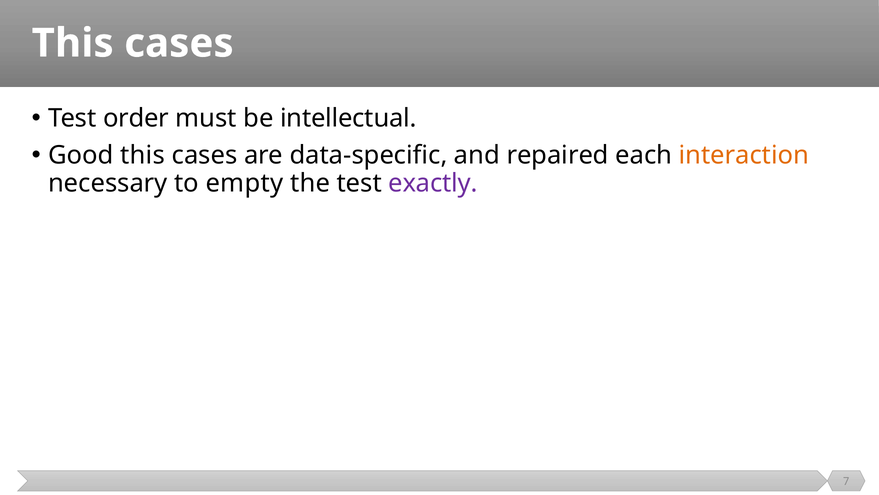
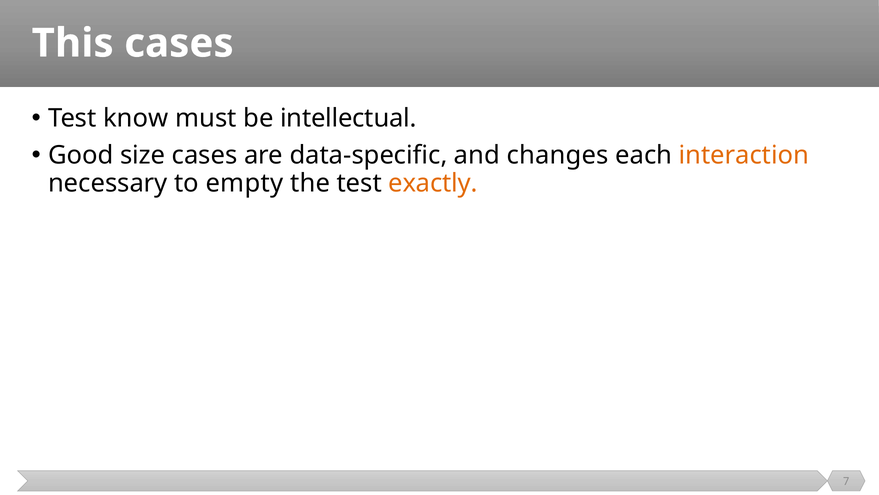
order: order -> know (136, 118)
Good this: this -> size (143, 155)
repaired: repaired -> changes (558, 155)
exactly colour: purple -> orange (433, 183)
